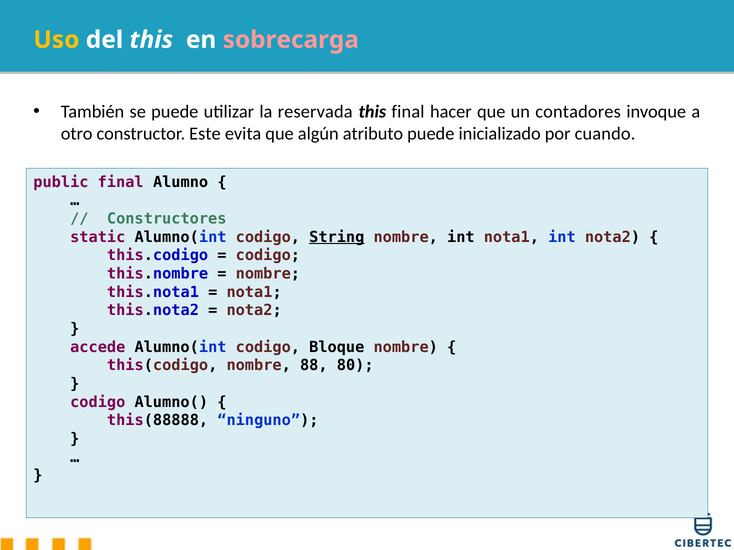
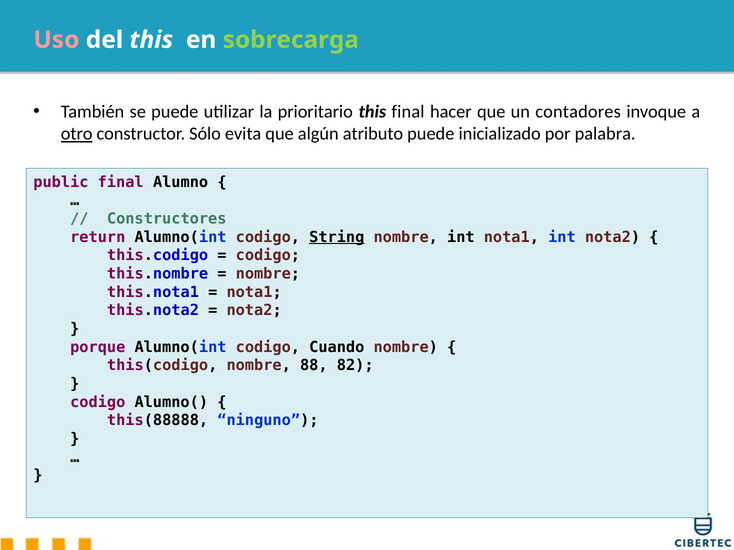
Uso colour: yellow -> pink (56, 40)
sobrecarga colour: pink -> light green (291, 40)
reservada: reservada -> prioritario (315, 112)
otro underline: none -> present (77, 134)
Este: Este -> Sólo (205, 134)
cuando: cuando -> palabra (605, 134)
static: static -> return (98, 237)
accede: accede -> porque (98, 347)
Bloque: Bloque -> Cuando (337, 347)
80: 80 -> 82 (355, 366)
